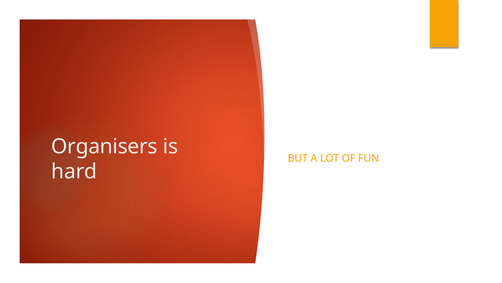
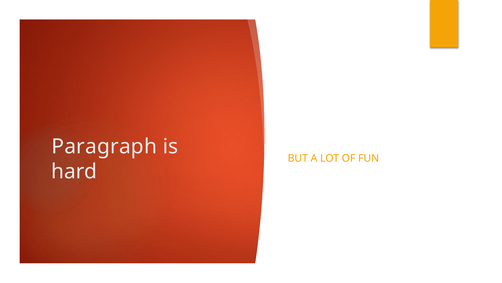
Organisers: Organisers -> Paragraph (104, 146)
